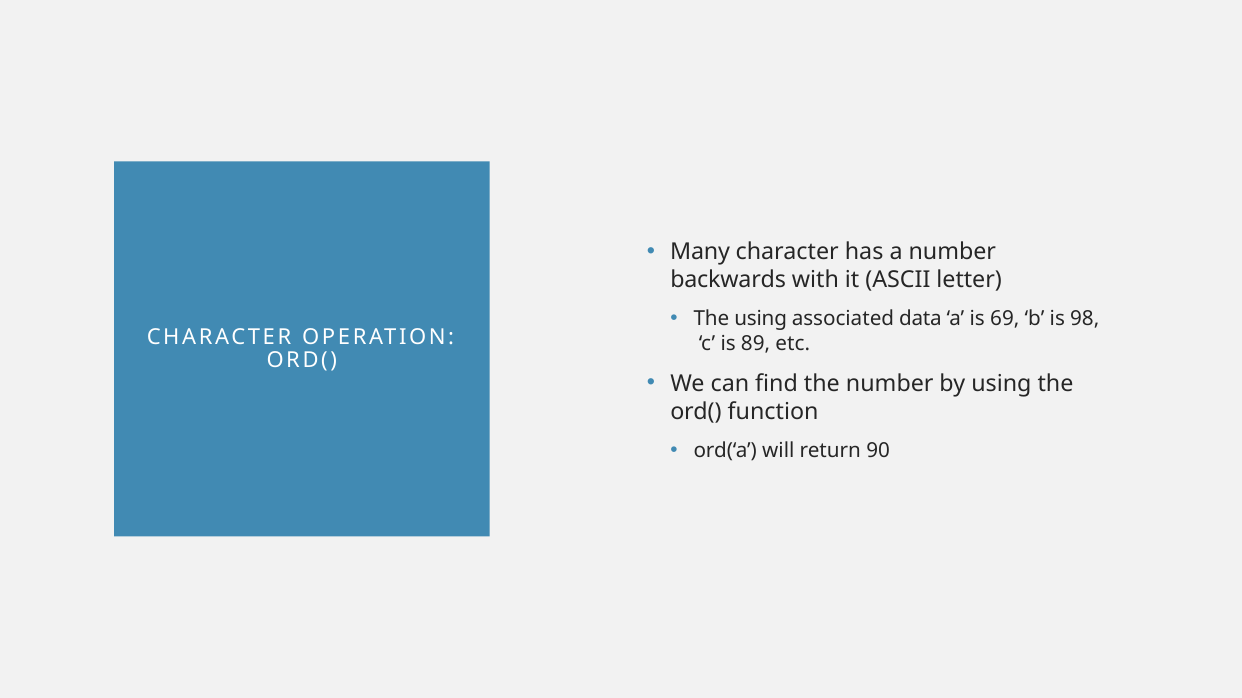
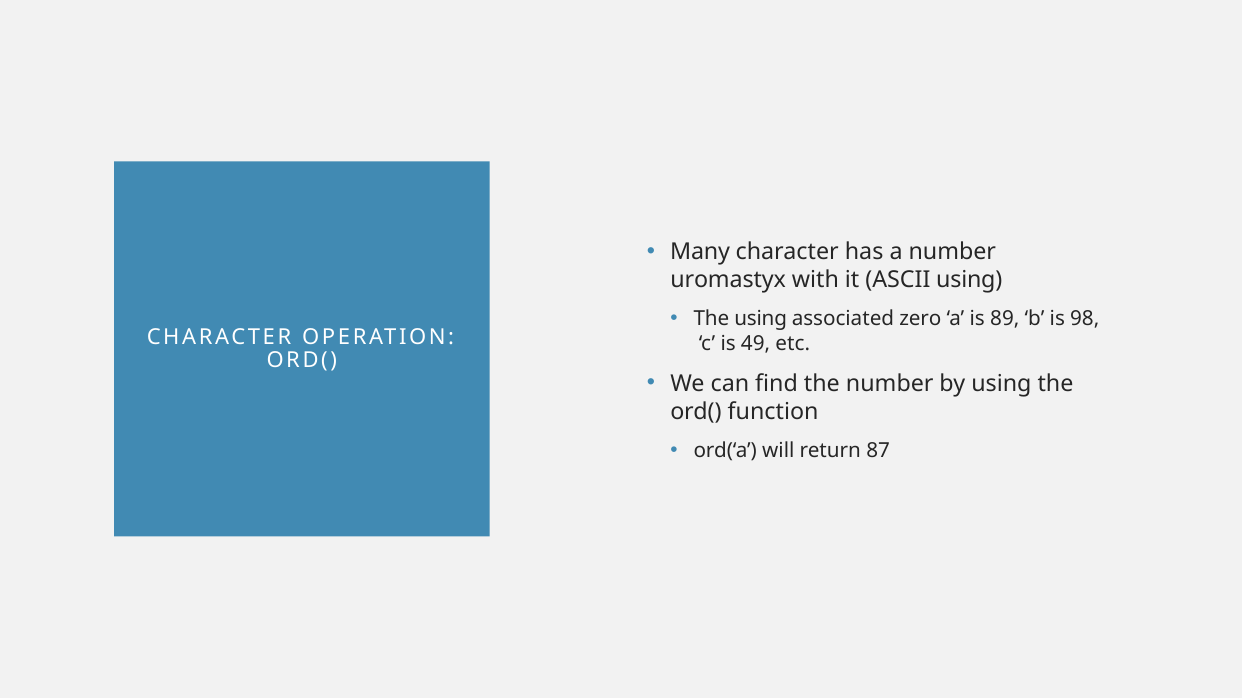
backwards: backwards -> uromastyx (728, 280)
ASCII letter: letter -> using (969, 280)
data: data -> zero (920, 319)
69: 69 -> 89 (1005, 319)
89: 89 -> 49 (756, 344)
90: 90 -> 87 (878, 451)
